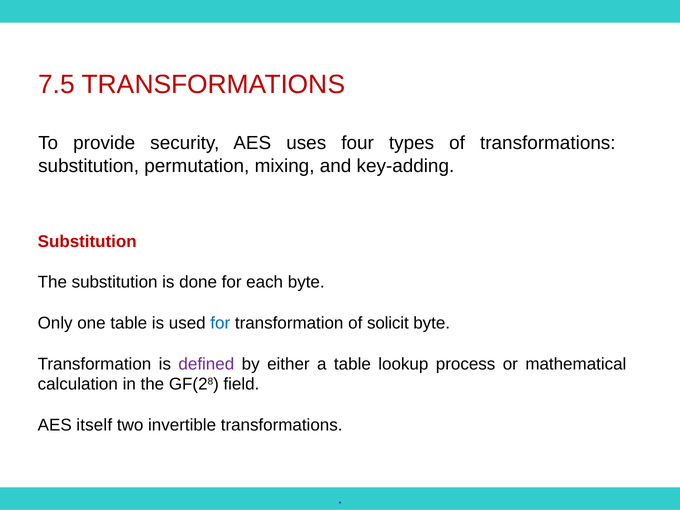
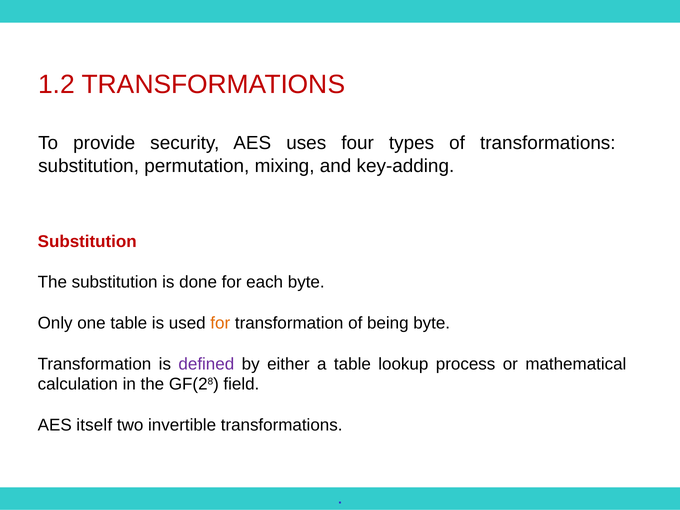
7.5: 7.5 -> 1.2 (57, 85)
for colour: blue -> orange (220, 323)
solicit: solicit -> being (388, 323)
